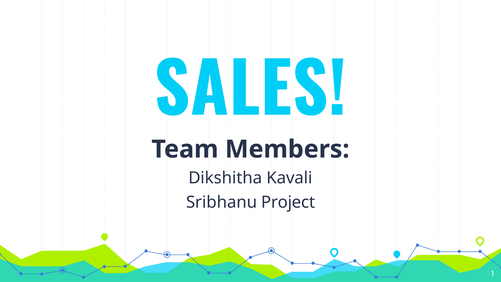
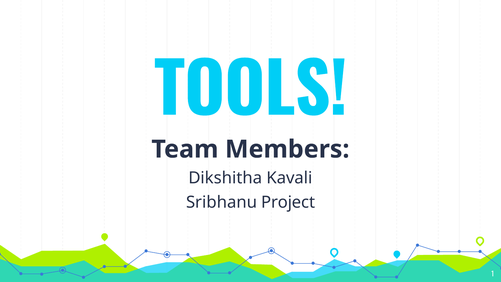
SALES: SALES -> TOOLS (251, 92)
